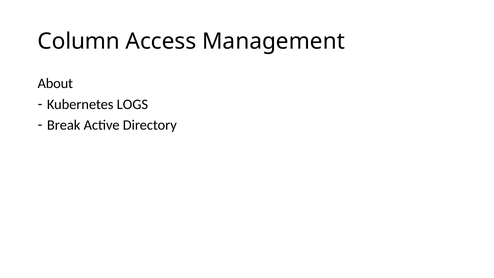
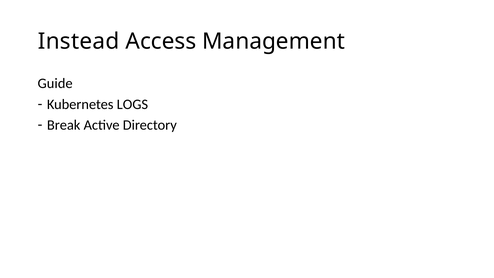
Column: Column -> Instead (79, 41)
About: About -> Guide (55, 84)
